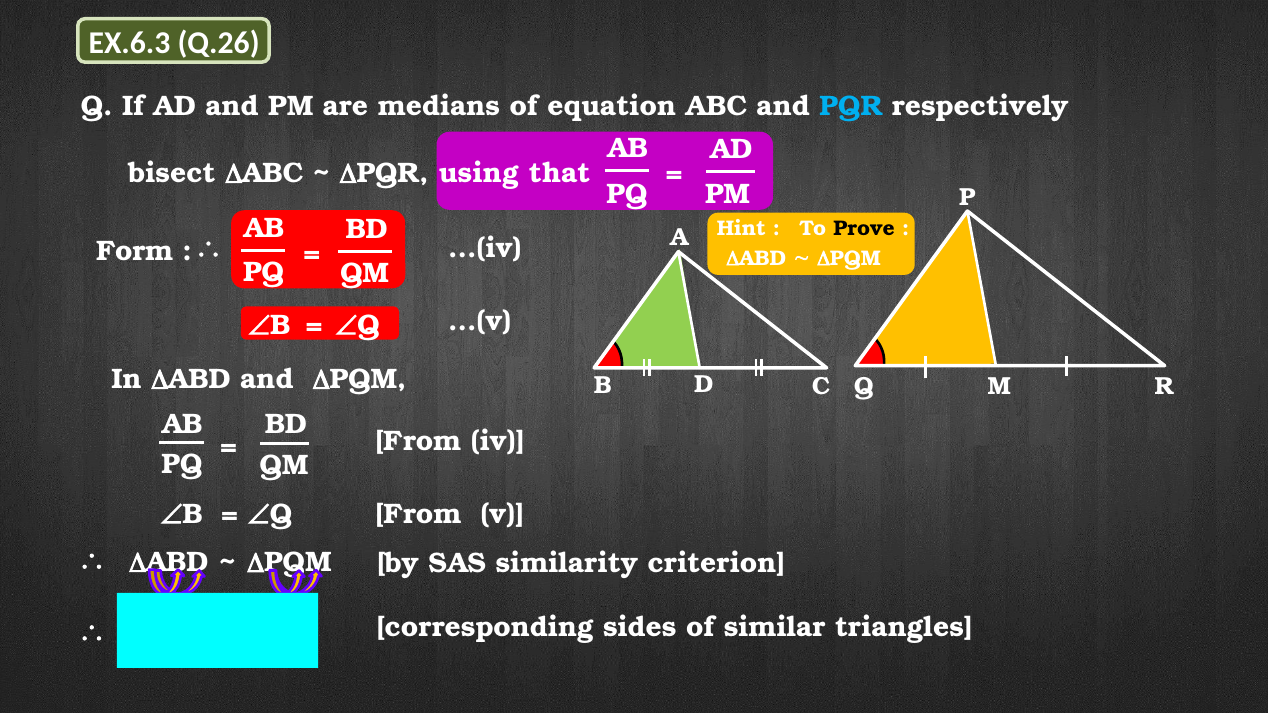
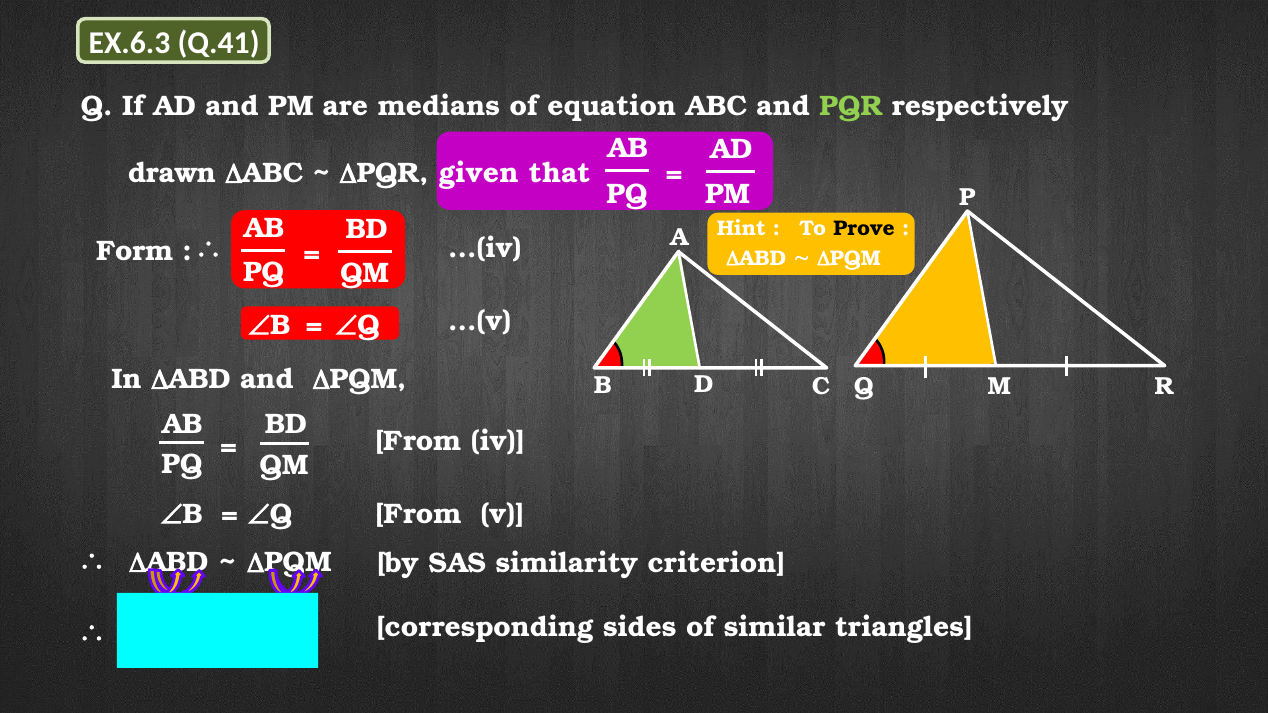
Q.26: Q.26 -> Q.41 (219, 43)
PQR colour: light blue -> light green (851, 106)
bisect: bisect -> drawn (172, 173)
using: using -> given (479, 173)
